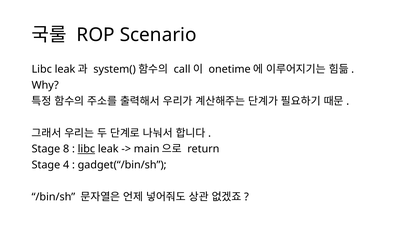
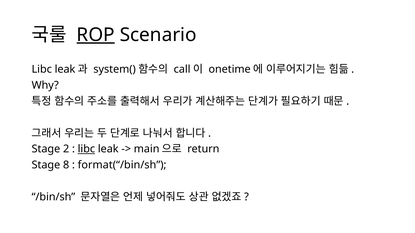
ROP underline: none -> present (96, 35)
8: 8 -> 2 (66, 149)
4: 4 -> 8 (66, 165)
gadget(“/bin/sh: gadget(“/bin/sh -> format(“/bin/sh (122, 165)
